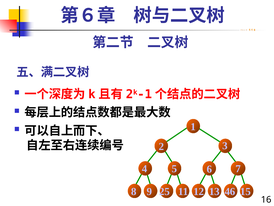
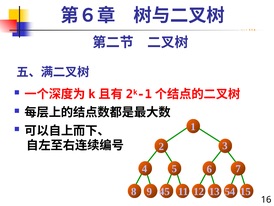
25: 25 -> 45 (164, 191)
46: 46 -> 54 (230, 191)
